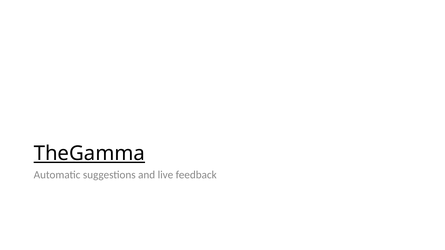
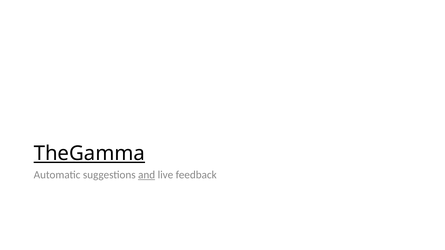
and underline: none -> present (147, 175)
